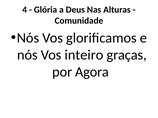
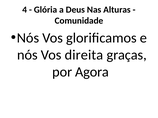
inteiro: inteiro -> direita (84, 55)
